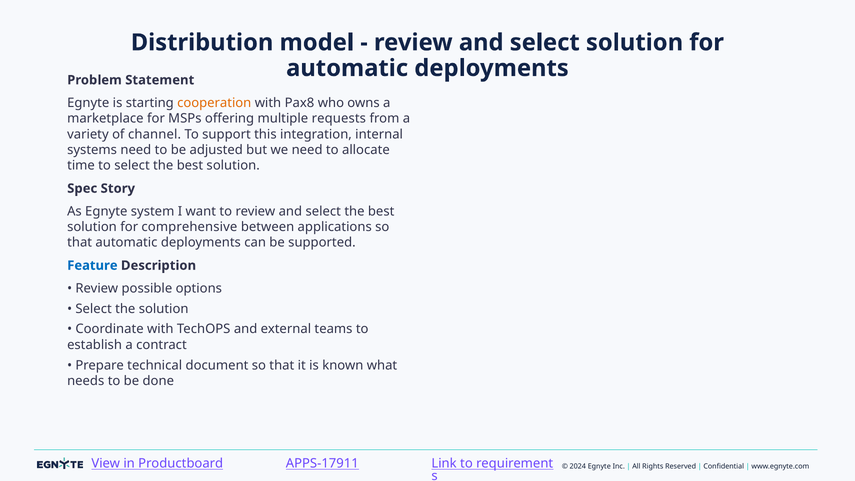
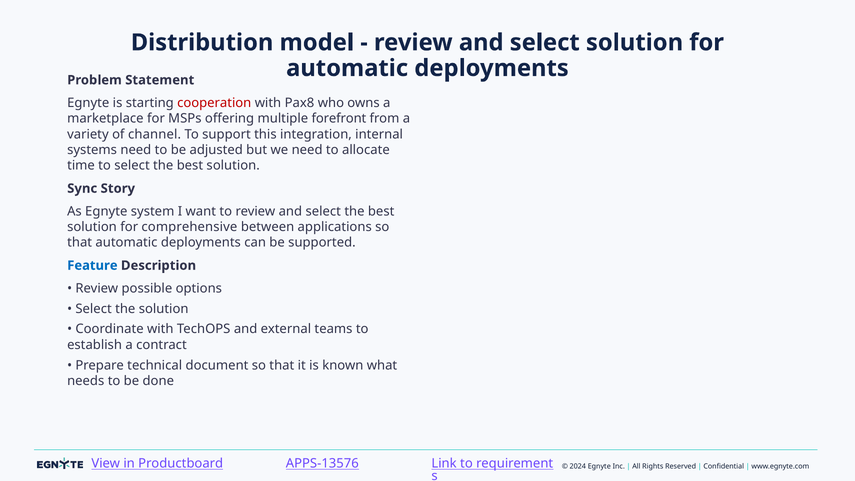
cooperation colour: orange -> red (214, 103)
requests: requests -> forefront (339, 119)
Spec: Spec -> Sync (82, 188)
APPS-17911: APPS-17911 -> APPS-13576 (322, 463)
